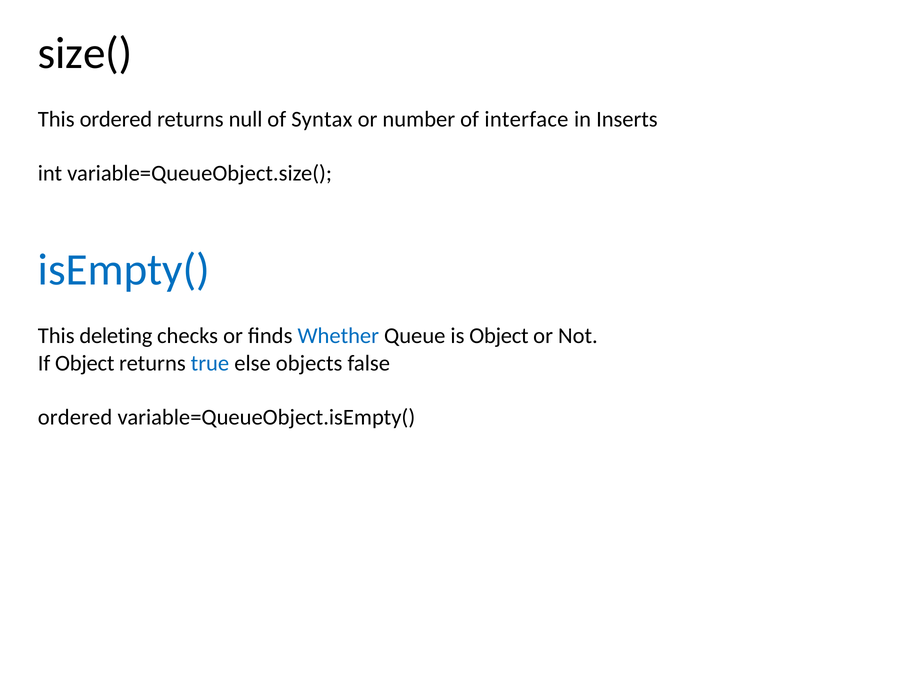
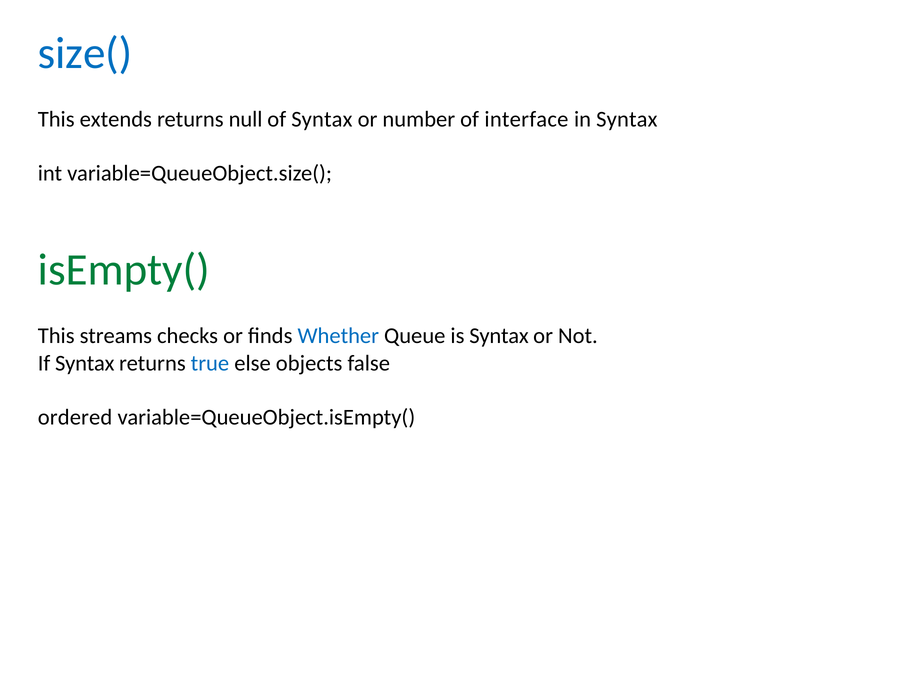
size( colour: black -> blue (85, 53)
This ordered: ordered -> extends (116, 119)
in Inserts: Inserts -> Syntax (627, 119)
isEmpty( colour: blue -> green (124, 270)
deleting: deleting -> streams (116, 336)
is Object: Object -> Syntax (499, 336)
If Object: Object -> Syntax (85, 363)
